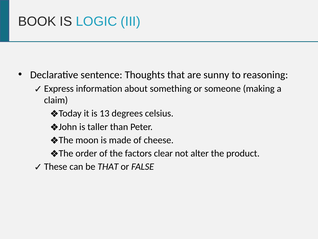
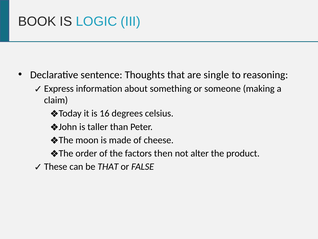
sunny: sunny -> single (216, 75)
13: 13 -> 16 (105, 113)
clear: clear -> then (163, 153)
